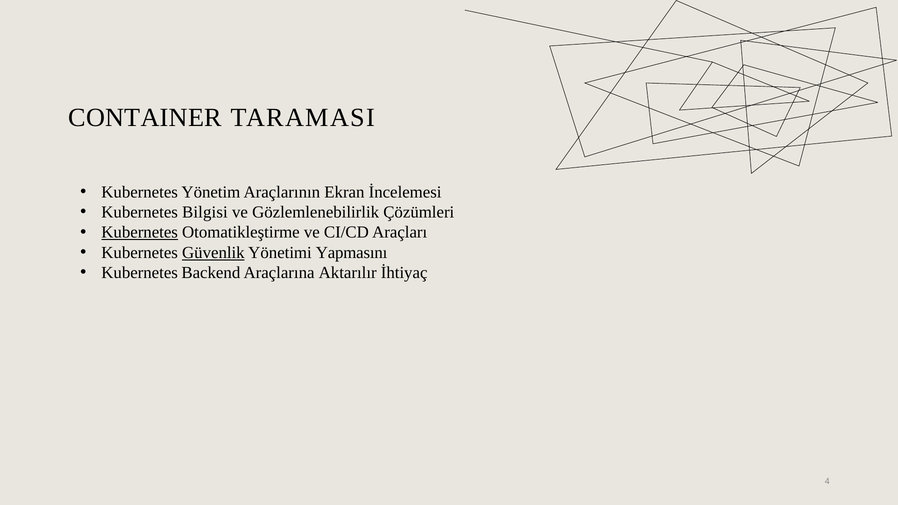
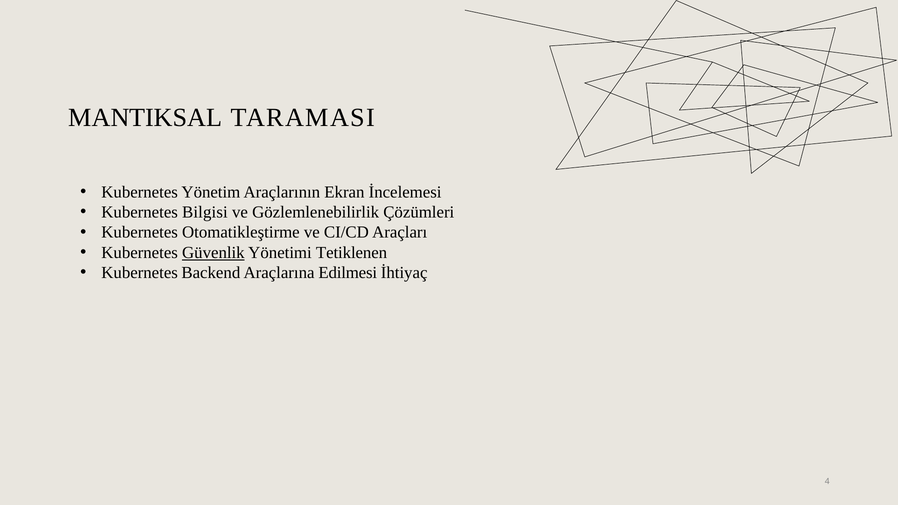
CONTAINER: CONTAINER -> MANTIKSAL (145, 118)
Kubernetes underline: present -> none (140, 232)
Yapmasını: Yapmasını -> Tetiklenen (352, 253)
Aktarılır: Aktarılır -> Edilmesi (348, 273)
